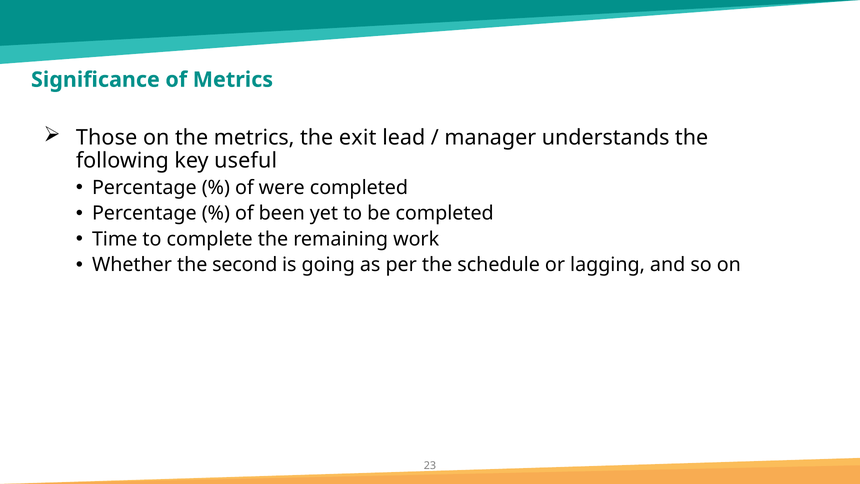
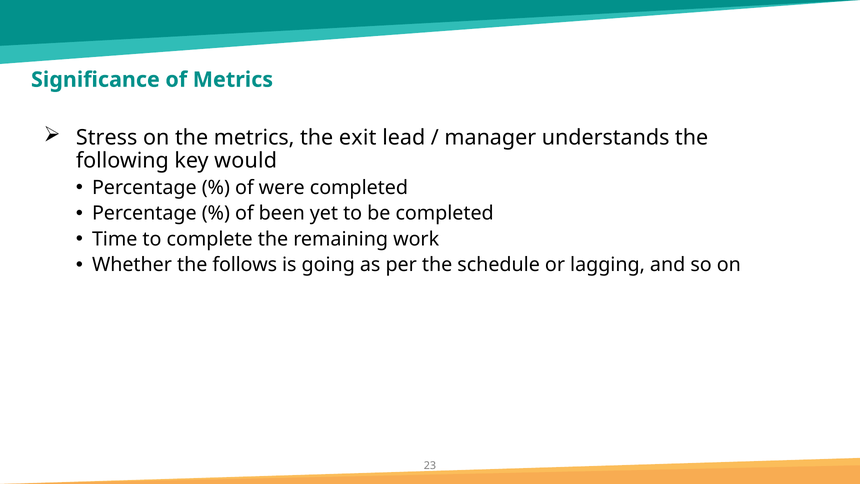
Those: Those -> Stress (107, 138)
useful: useful -> would (246, 161)
second: second -> follows (245, 265)
